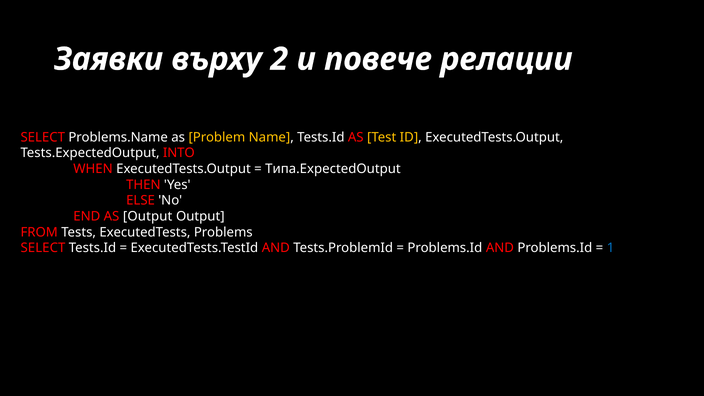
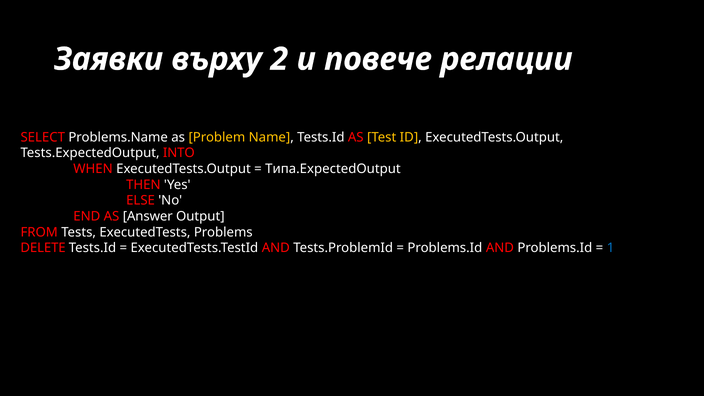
AS Output: Output -> Answer (148, 216)
SELECT: SELECT -> DELETE (43, 248)
